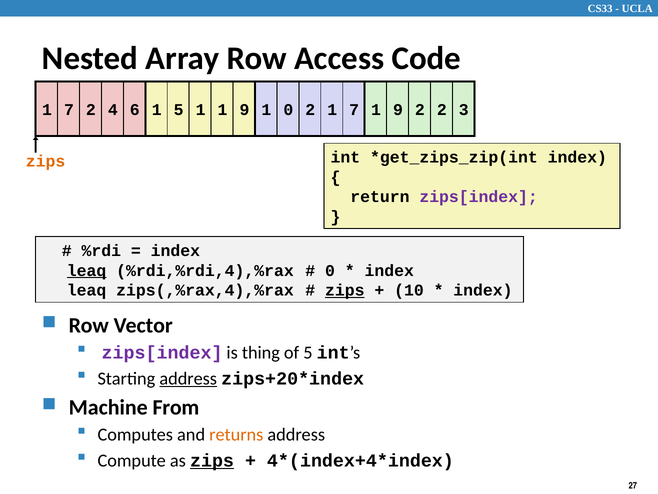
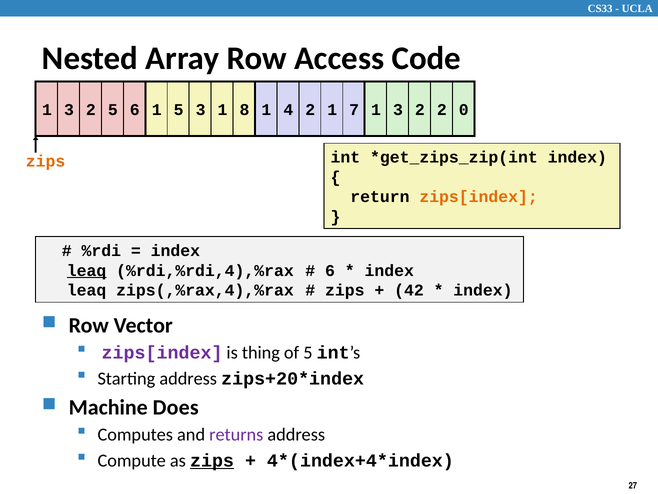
7: 7 -> 3 (69, 110)
2 4: 4 -> 5 (113, 110)
5 1: 1 -> 3 (201, 110)
9: 9 -> 8 (244, 110)
1 0: 0 -> 4 (288, 110)
7 1 9: 9 -> 3 (398, 110)
3: 3 -> 0 (464, 110)
zips[index colour: purple -> orange (479, 197)
0: 0 -> 6 (330, 270)
zips underline: present -> none (345, 290)
10: 10 -> 42 (409, 290)
address underline: present -> none (188, 378)
From: From -> Does (176, 407)
returns colour: orange -> purple (236, 434)
